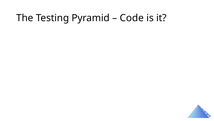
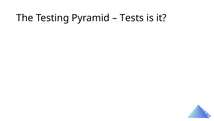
Code: Code -> Tests (132, 18)
